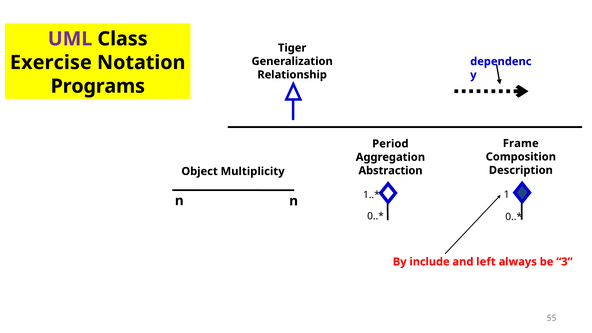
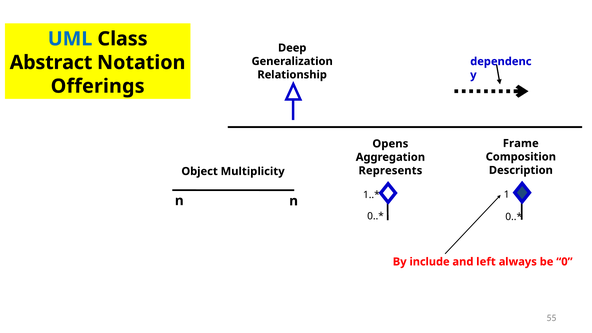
UML colour: purple -> blue (70, 39)
Tiger: Tiger -> Deep (292, 48)
Exercise: Exercise -> Abstract (51, 63)
Programs: Programs -> Offerings (98, 86)
Period: Period -> Opens (390, 144)
Abstraction: Abstraction -> Represents (390, 171)
3: 3 -> 0 (564, 262)
